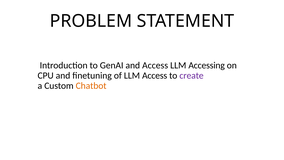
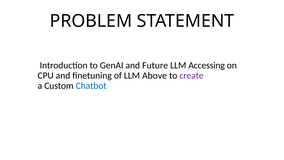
and Access: Access -> Future (155, 65)
LLM Access: Access -> Above (155, 75)
Chatbot colour: orange -> blue (91, 86)
